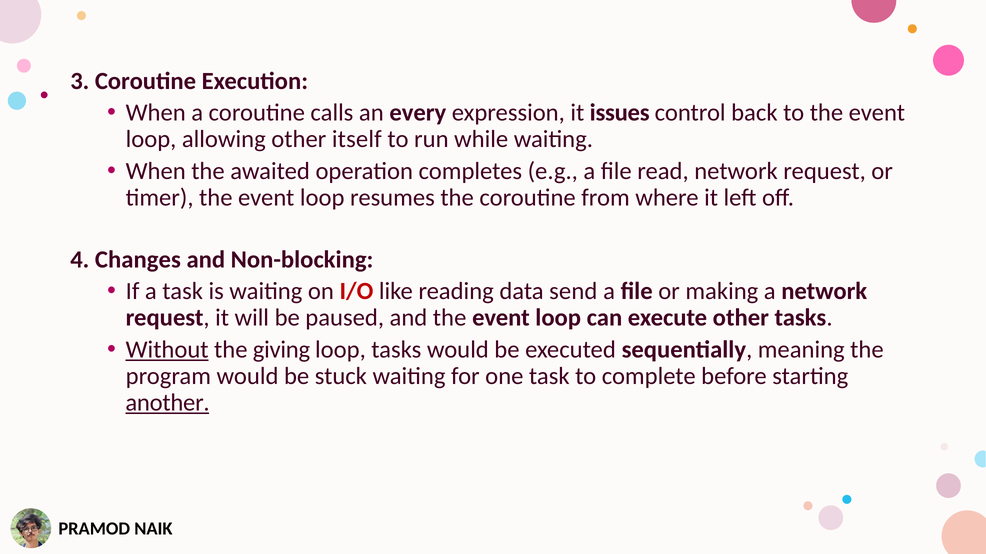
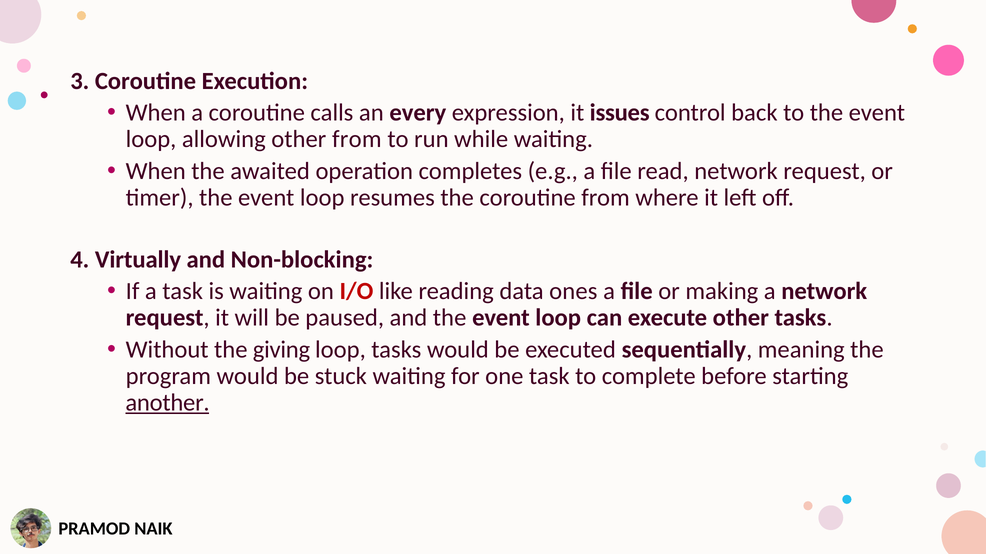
other itself: itself -> from (357, 139)
Changes: Changes -> Virtually (138, 260)
send: send -> ones (573, 292)
Without underline: present -> none (167, 350)
